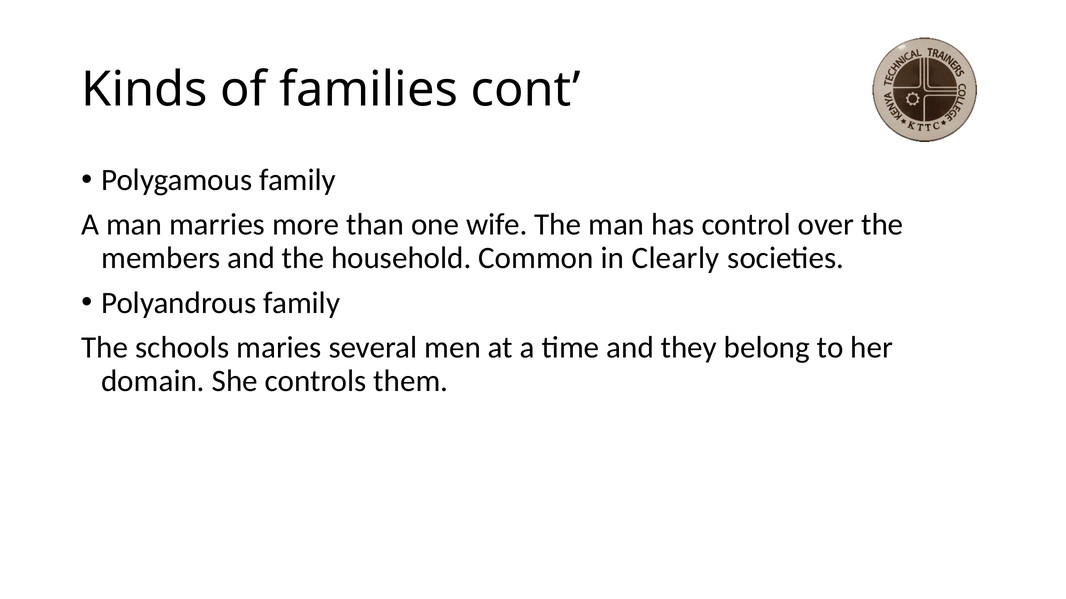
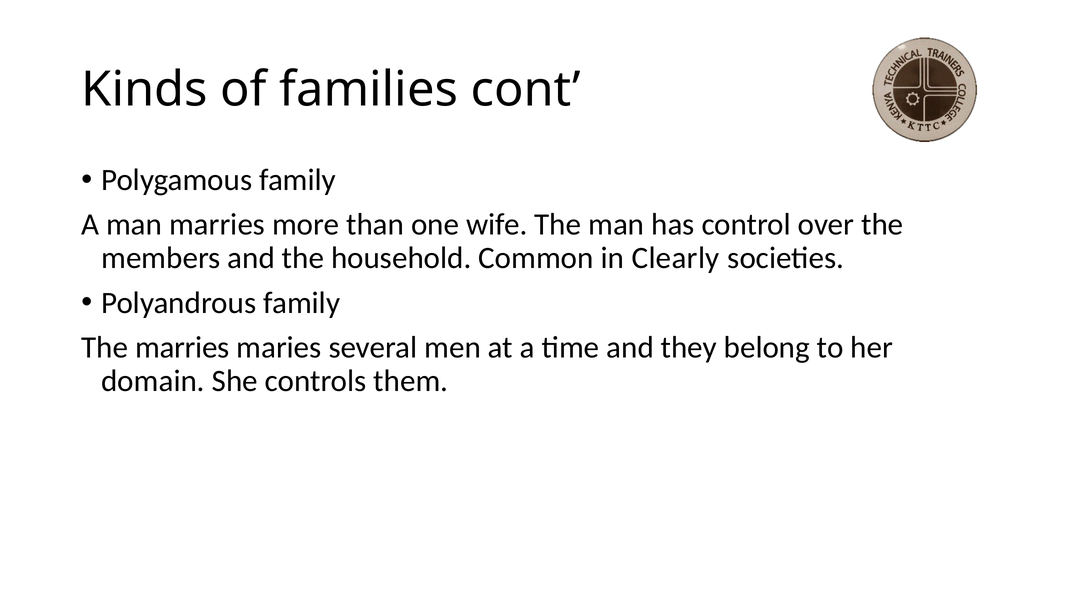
The schools: schools -> marries (182, 348)
